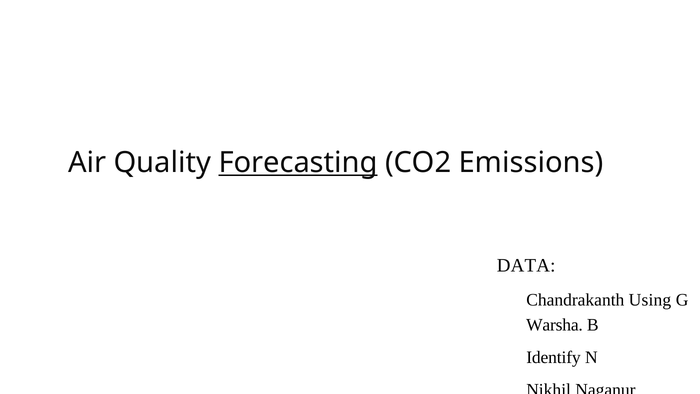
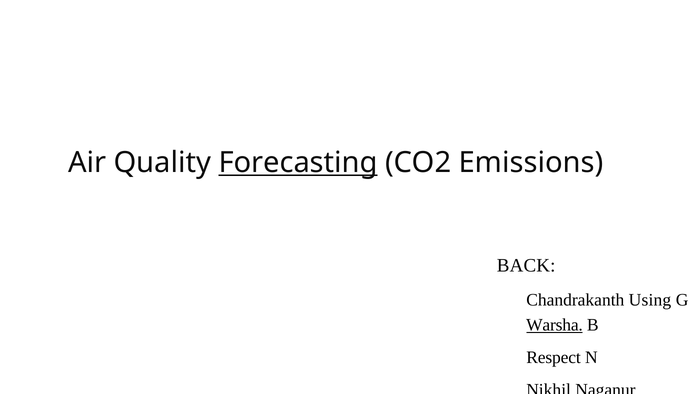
DATA: DATA -> BACK (526, 265)
Warsha underline: none -> present (555, 325)
Identify: Identify -> Respect (554, 357)
